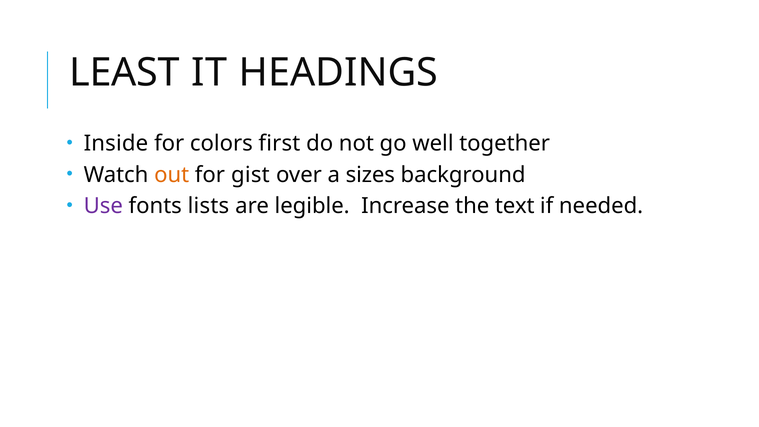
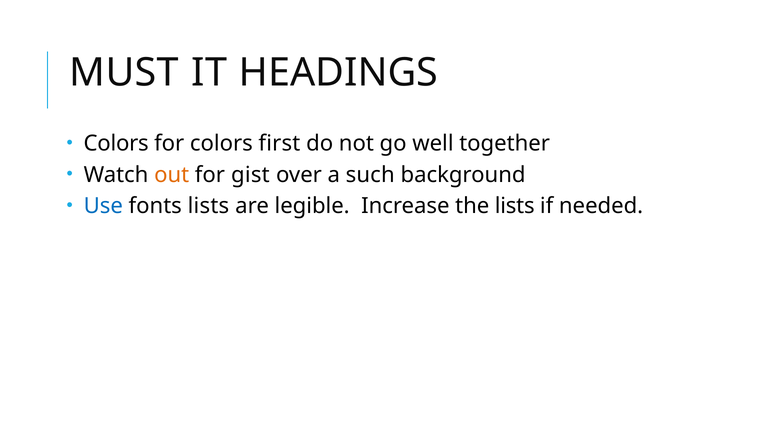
LEAST: LEAST -> MUST (124, 73)
Inside: Inside -> Colors (116, 144)
sizes: sizes -> such (370, 175)
Use colour: purple -> blue (103, 206)
the text: text -> lists (515, 206)
